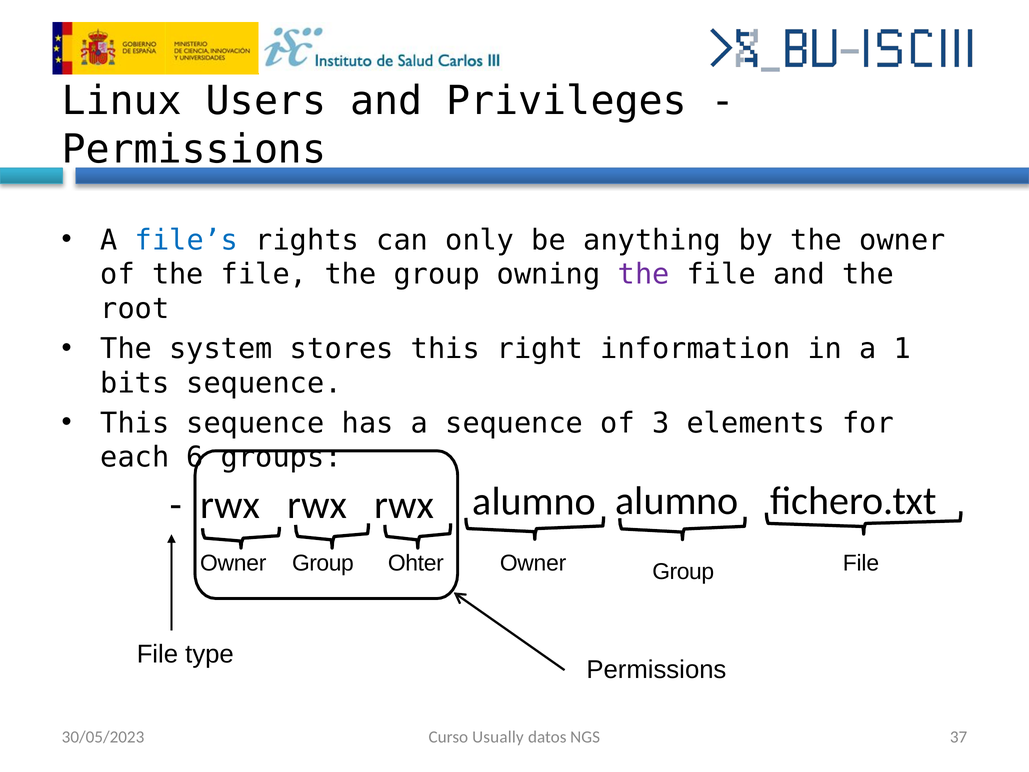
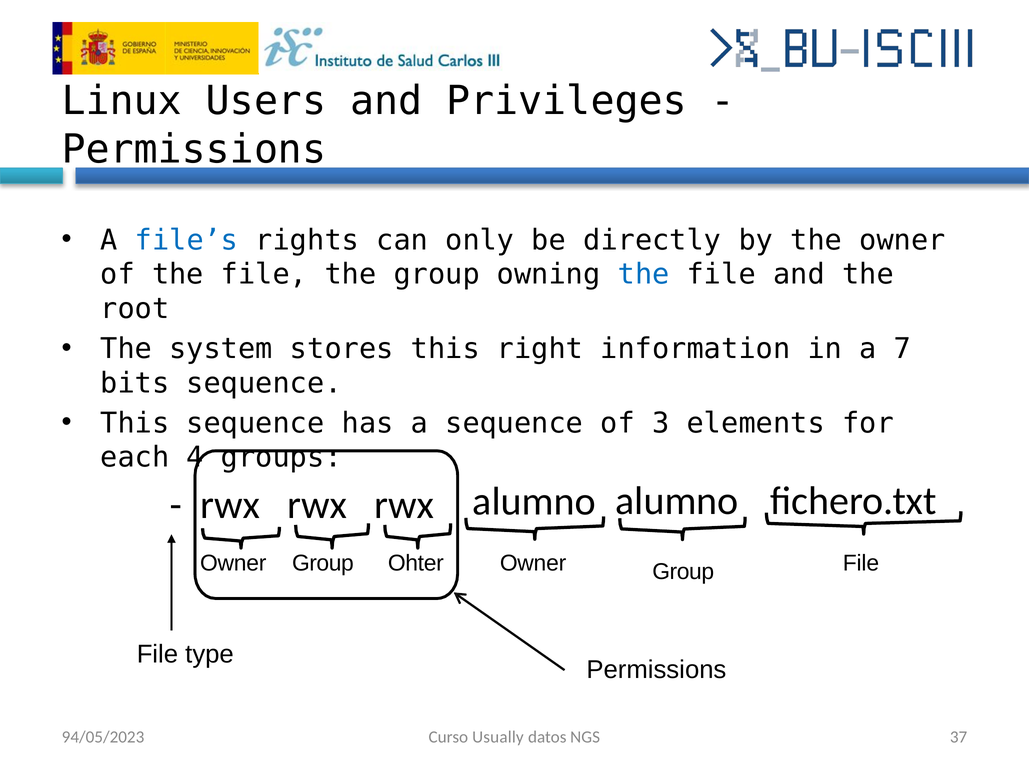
anything: anything -> directly (652, 240)
the colour: purple -> blue (644, 274)
1: 1 -> 7 (902, 349)
6: 6 -> 4 (195, 457)
30/05/2023: 30/05/2023 -> 94/05/2023 (103, 737)
